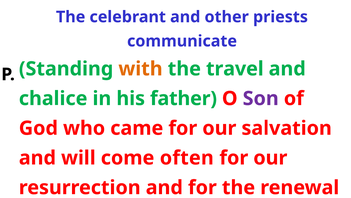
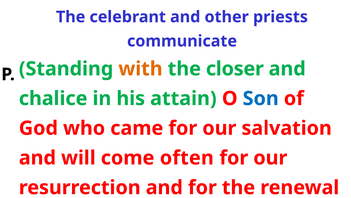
travel: travel -> closer (235, 69)
father: father -> attain (183, 98)
Son colour: purple -> blue (261, 98)
